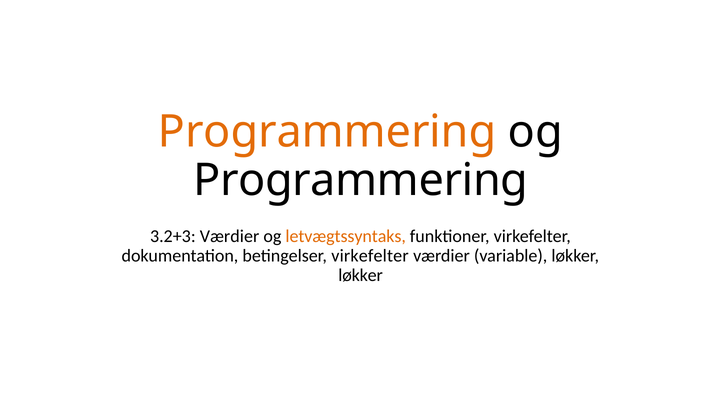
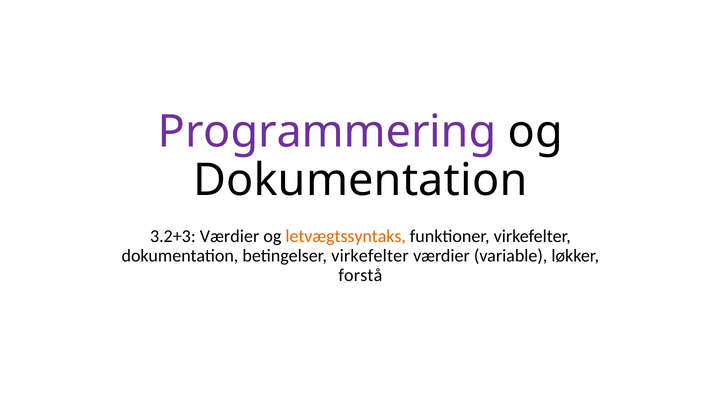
Programmering colour: orange -> purple (327, 132)
Programmering: Programmering -> Dokumentation (360, 180)
løkker: løkker -> forstå (360, 275)
